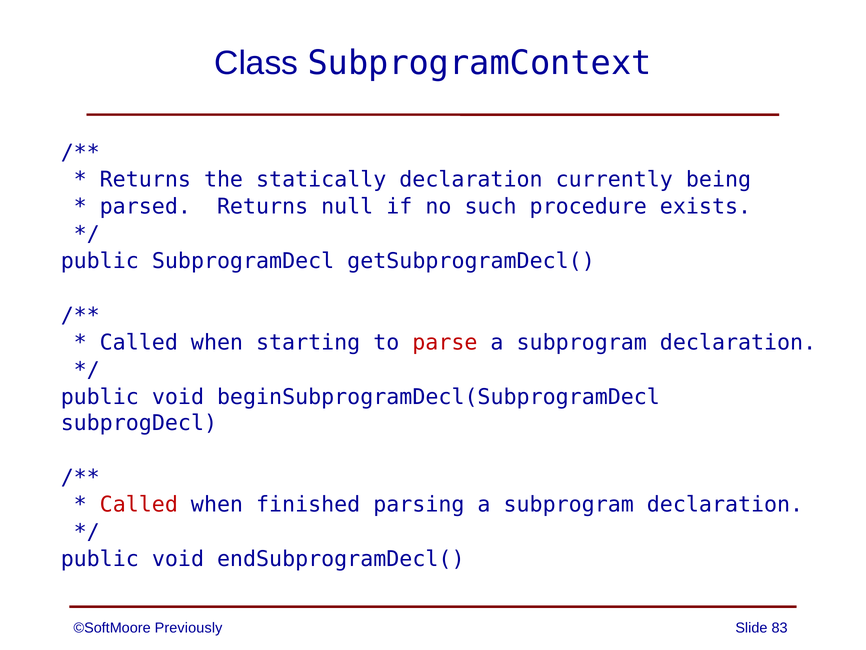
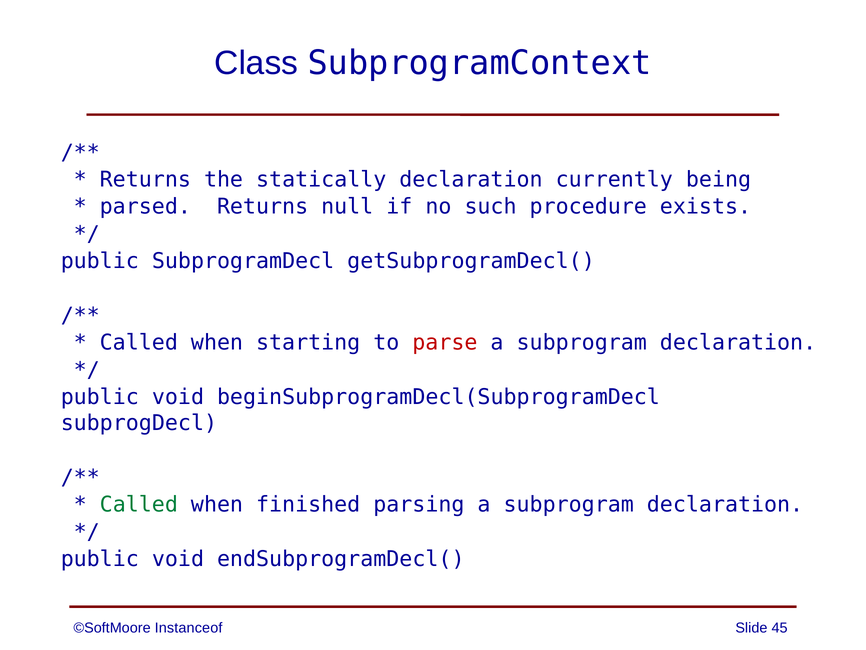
Called colour: red -> green (139, 504)
Previously: Previously -> Instanceof (189, 627)
83: 83 -> 45 (780, 627)
